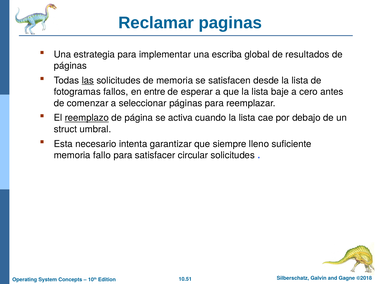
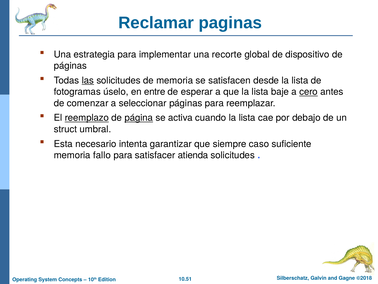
escriba: escriba -> recorte (227, 54)
resultados: resultados -> dispositivo (307, 54)
fallos: fallos -> úselo (116, 92)
cero underline: none -> present (309, 92)
página underline: none -> present (139, 118)
lleno: lleno -> caso (259, 144)
circular: circular -> atienda (193, 155)
